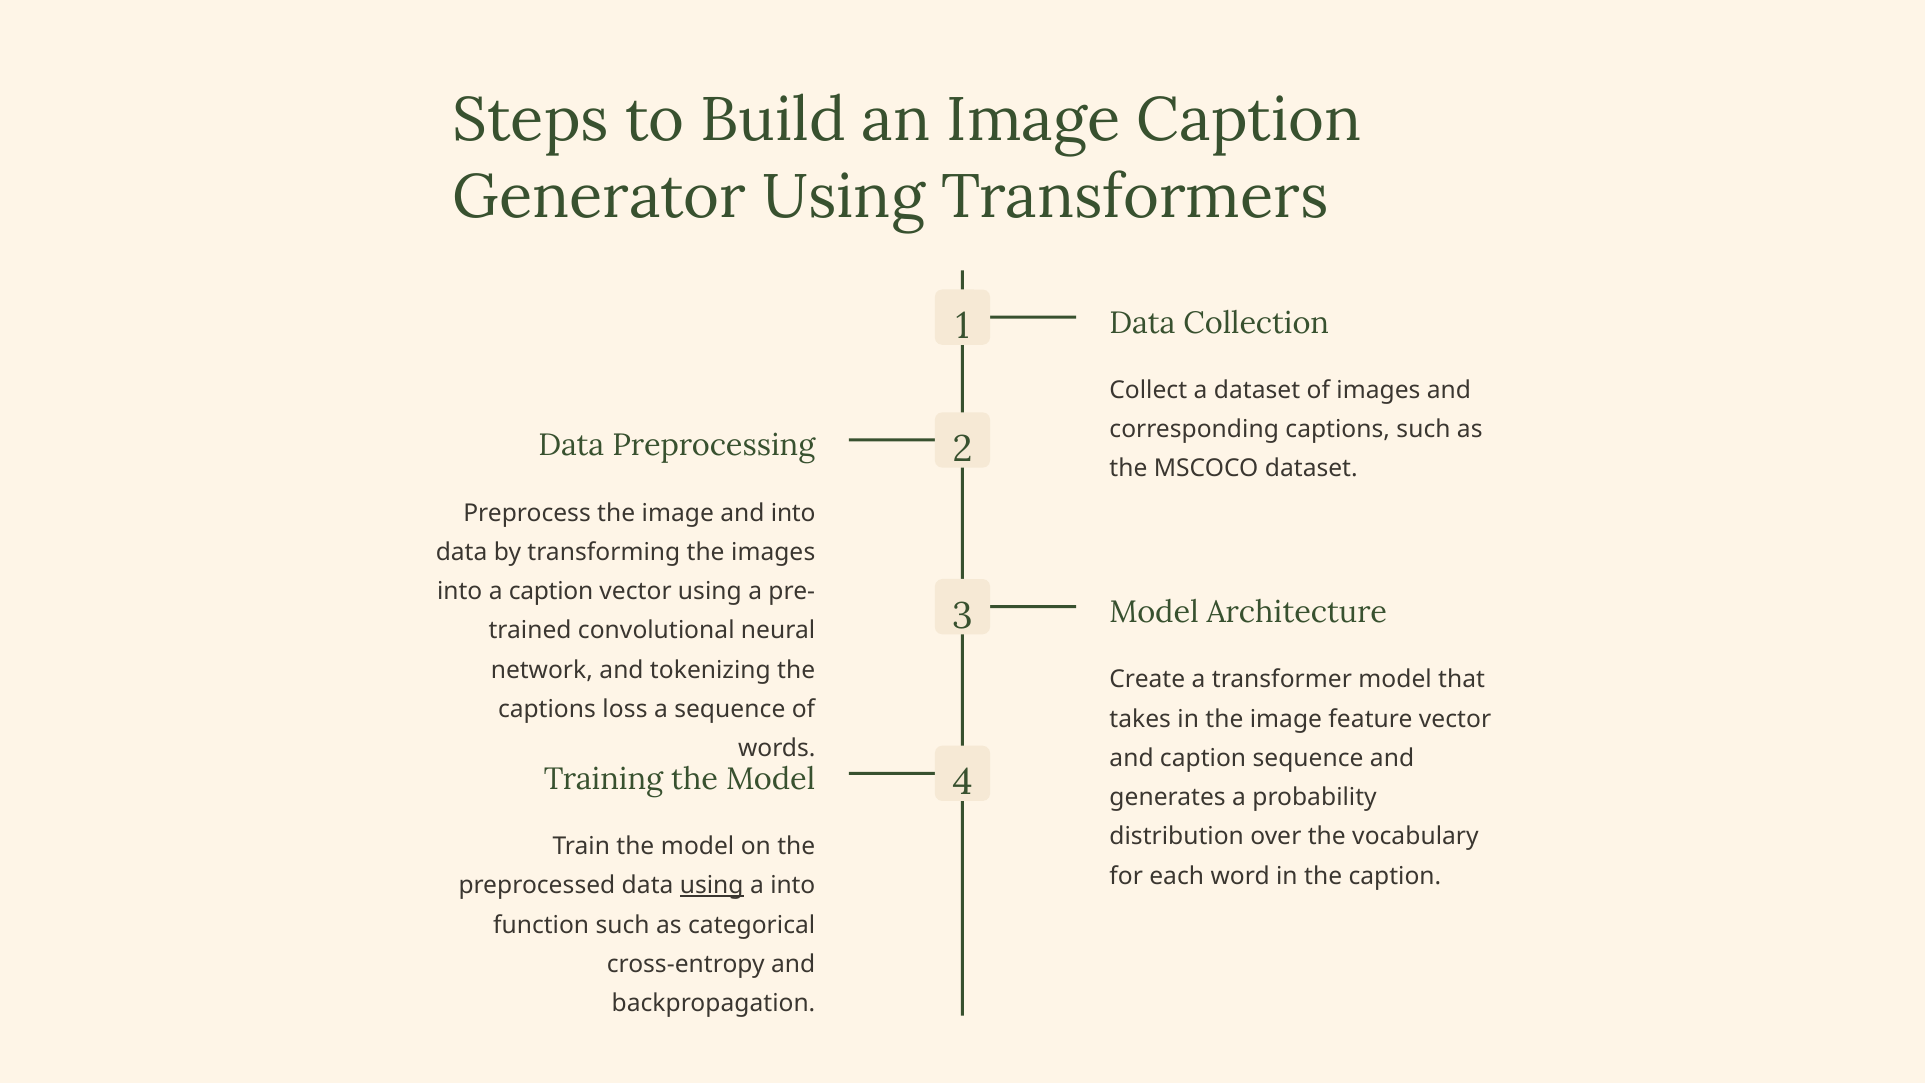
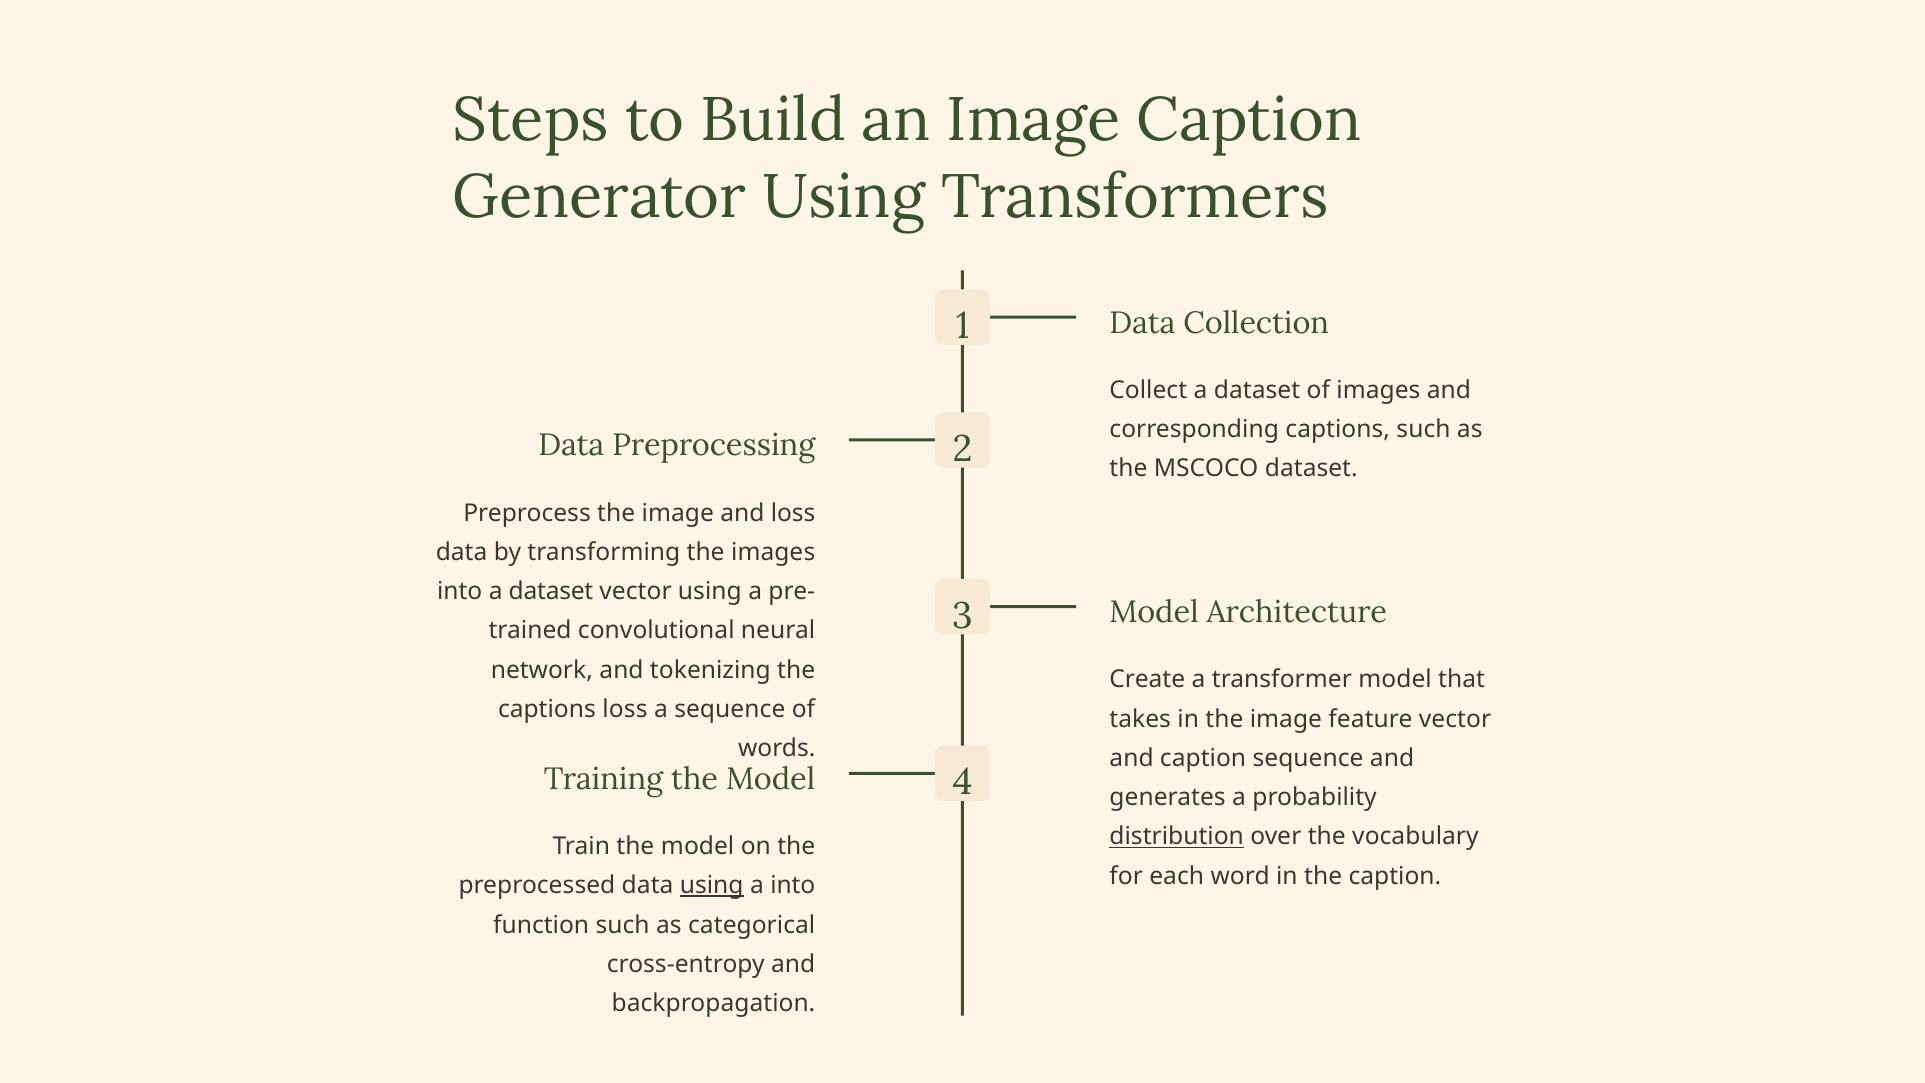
and into: into -> loss (793, 513)
into a caption: caption -> dataset (551, 591)
distribution underline: none -> present (1177, 837)
